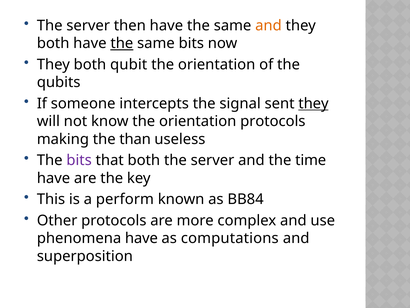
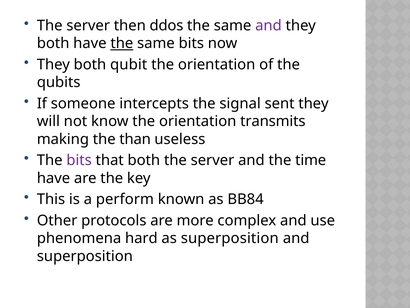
then have: have -> ddos (166, 26)
and colour: orange -> purple (268, 26)
they underline: present -> none (313, 103)
orientation protocols: protocols -> transmits (273, 121)
phenomena have: have -> hard (141, 238)
as computations: computations -> superposition (230, 238)
